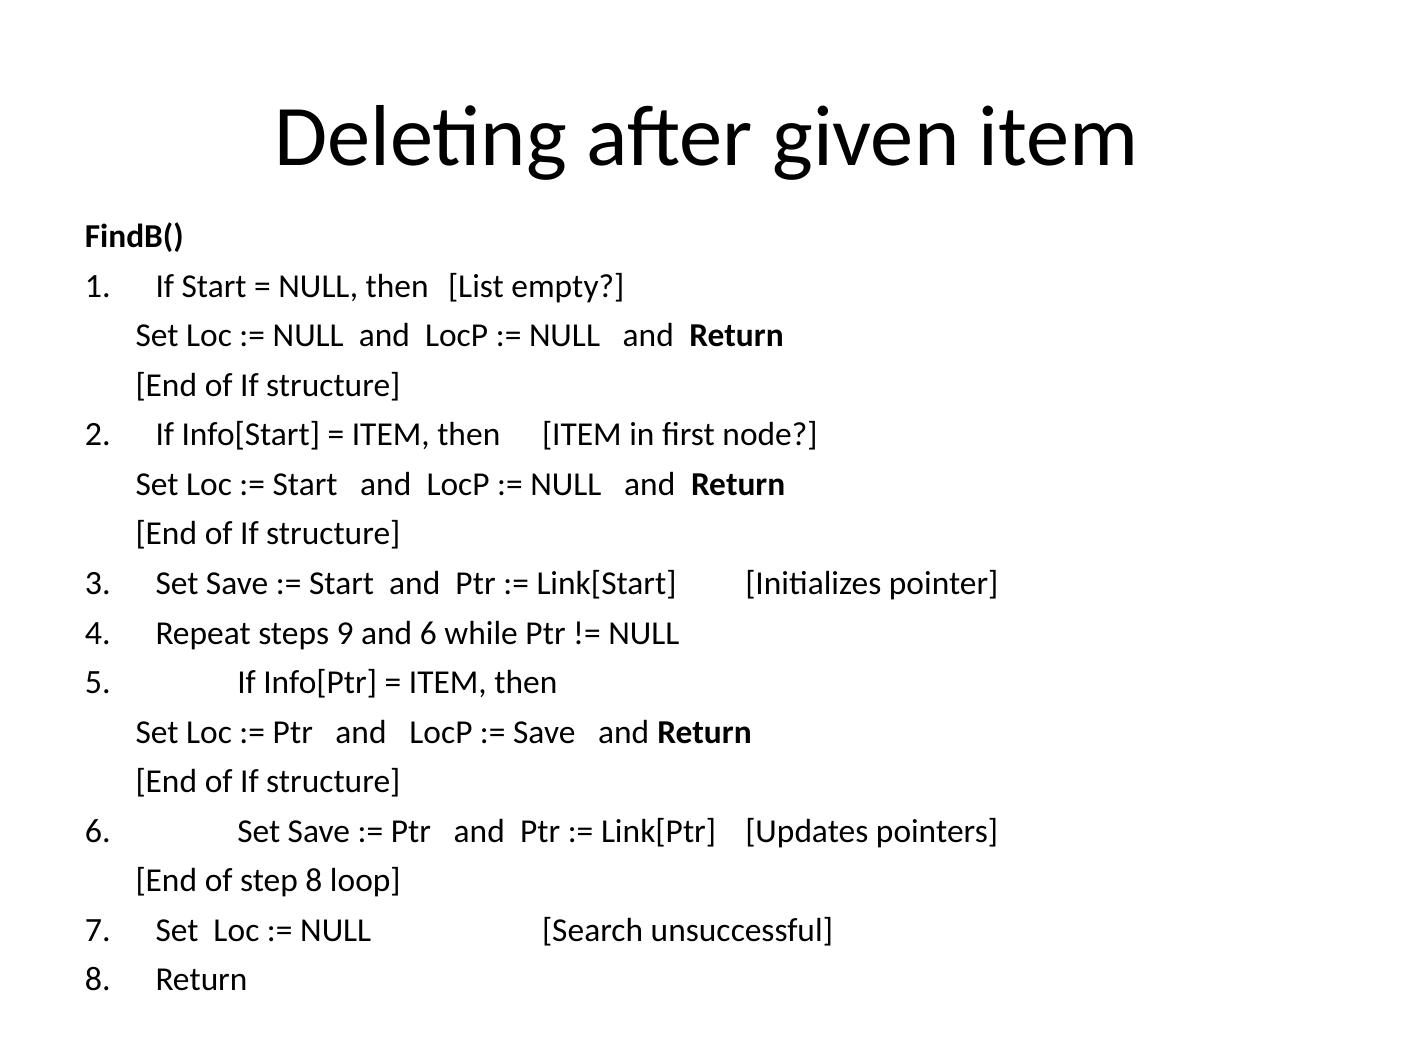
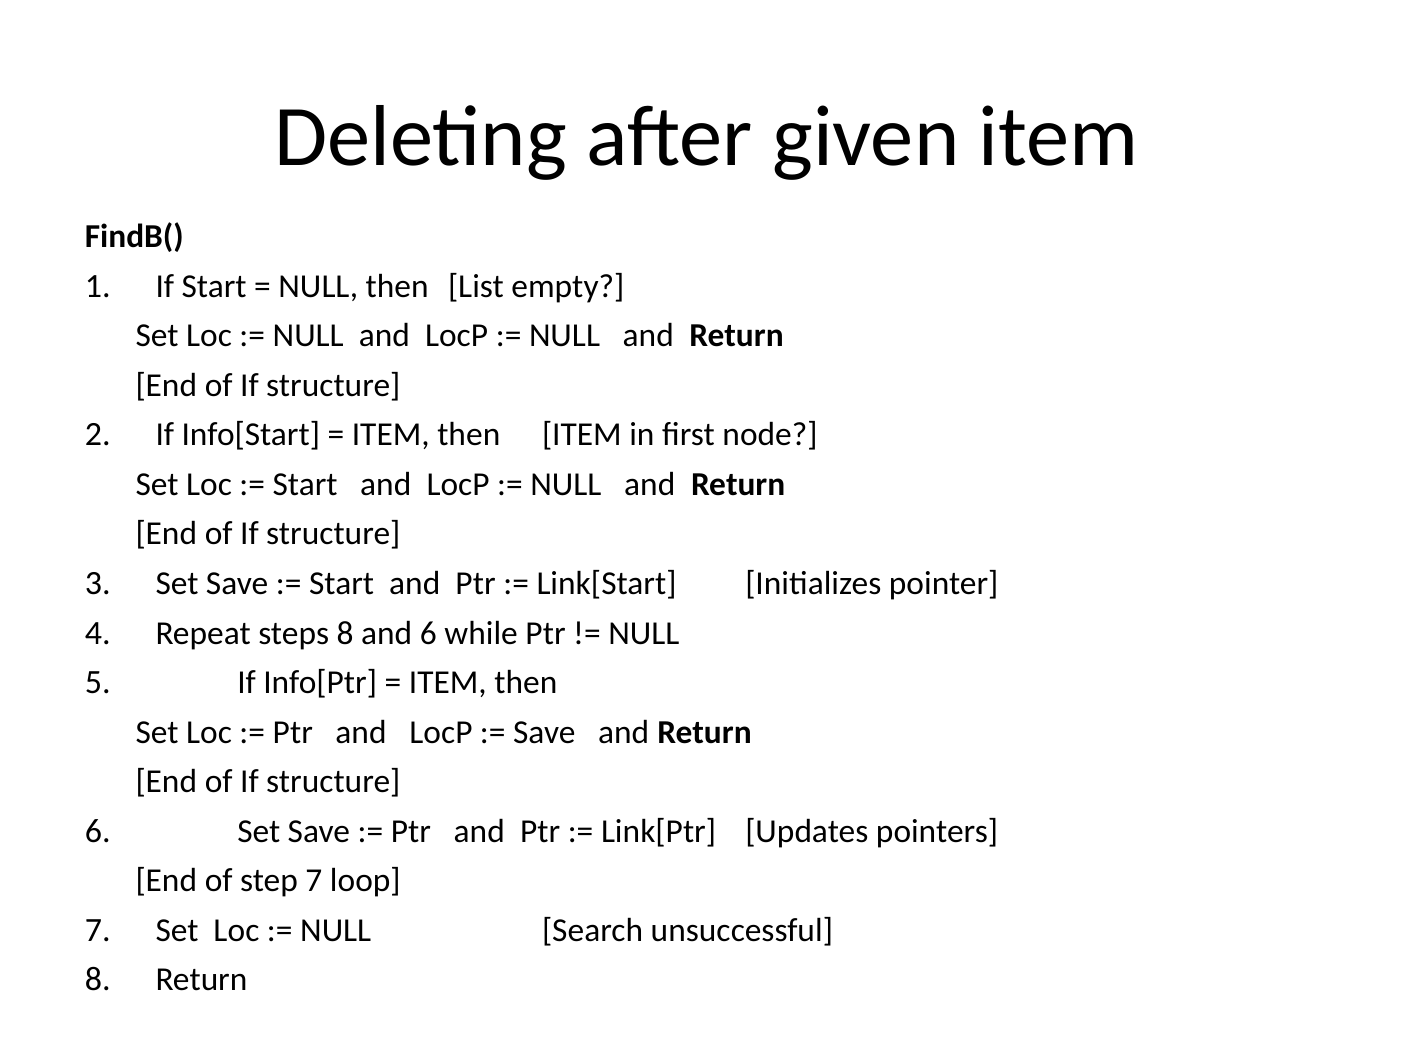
steps 9: 9 -> 8 (345, 633)
step 8: 8 -> 7 (314, 880)
